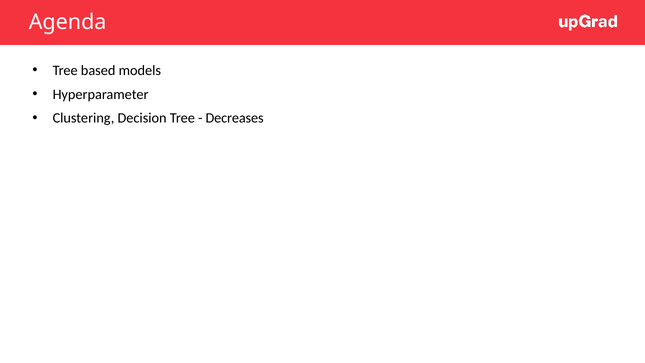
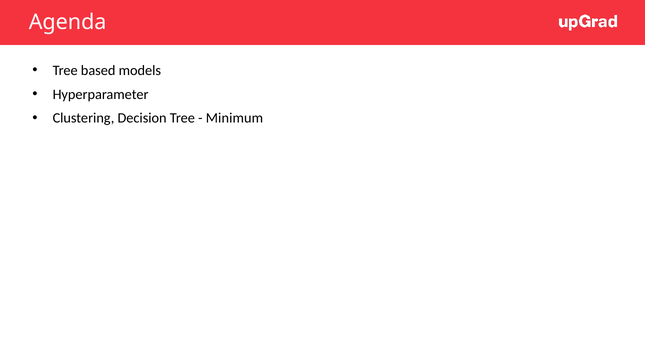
Decreases: Decreases -> Minimum (234, 118)
